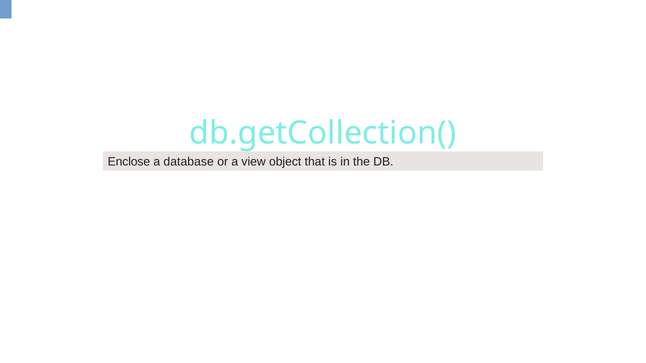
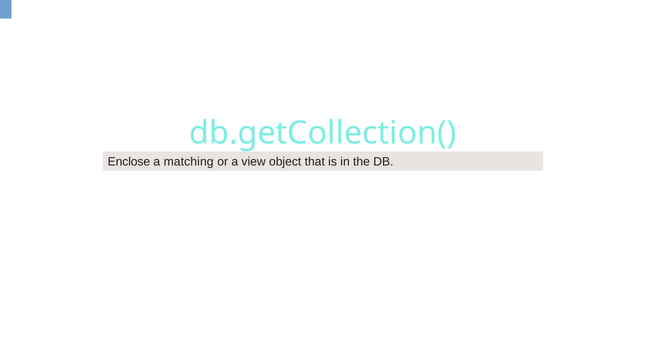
database: database -> matching (189, 162)
